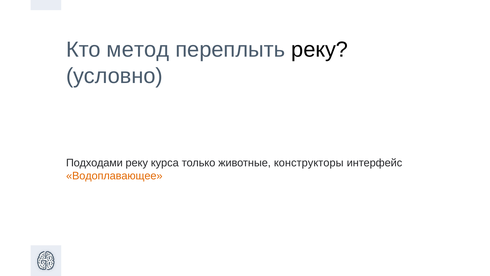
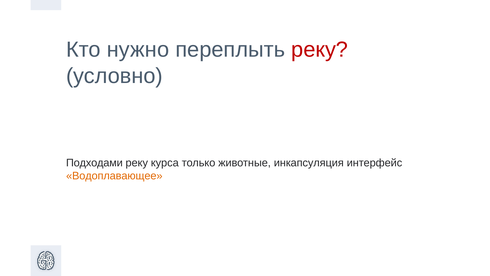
метод: метод -> нужно (138, 50)
реку colour: black -> red (320, 50)
конструкторы: конструкторы -> инкапсуляция (309, 163)
